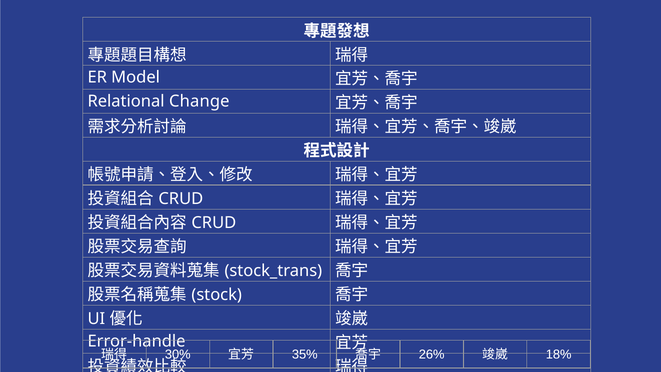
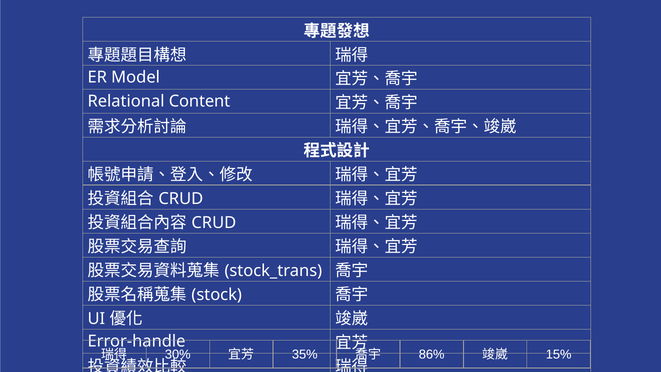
Change: Change -> Content (199, 101)
26%: 26% -> 86% (432, 354)
18%: 18% -> 15% (559, 354)
